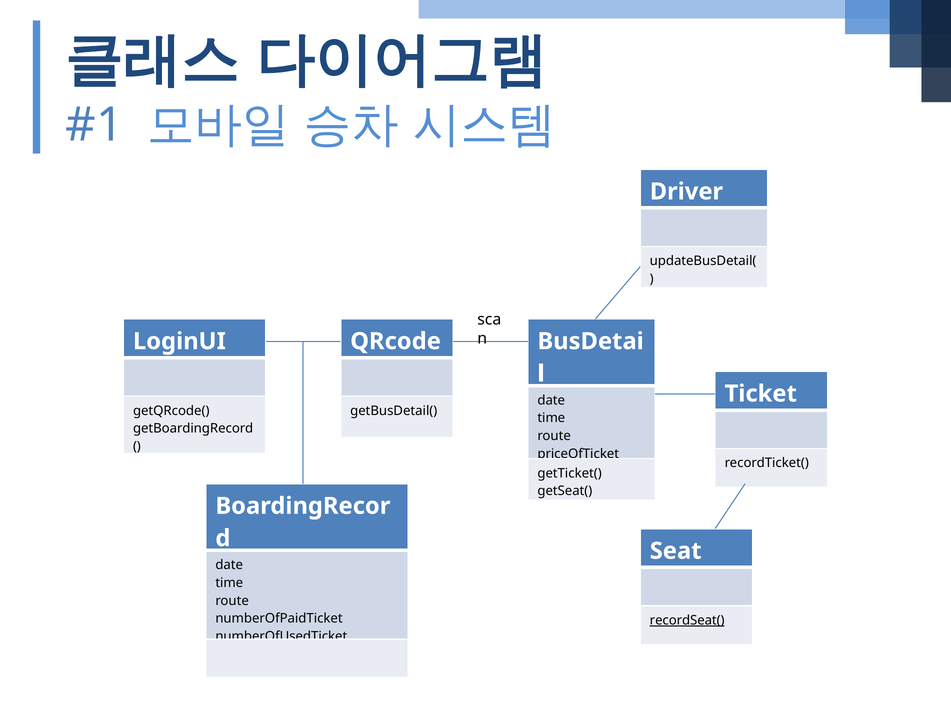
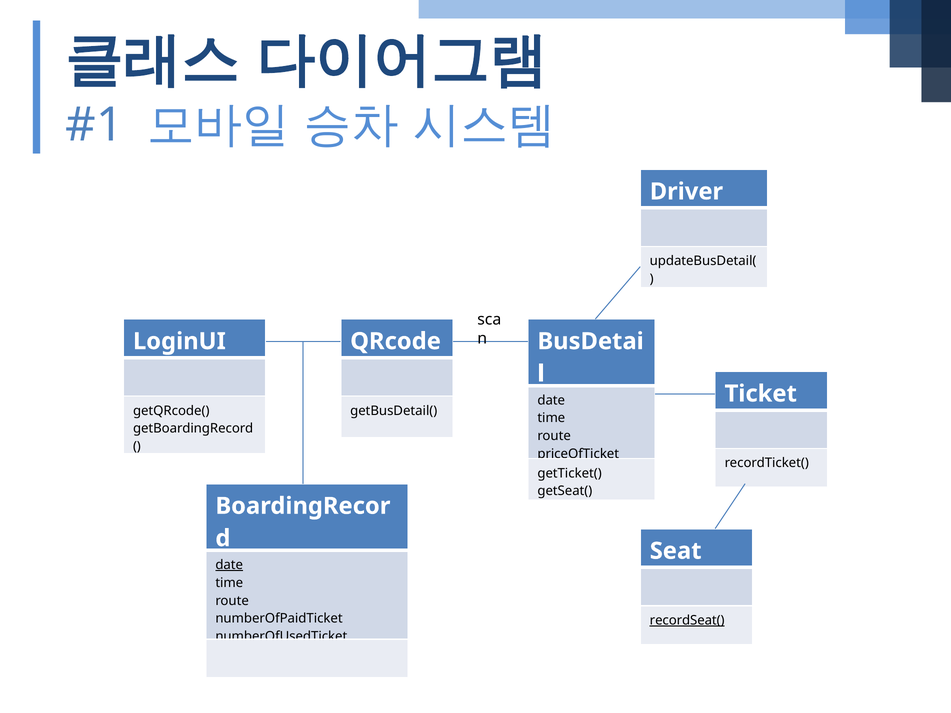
date underline: none -> present (229, 565)
